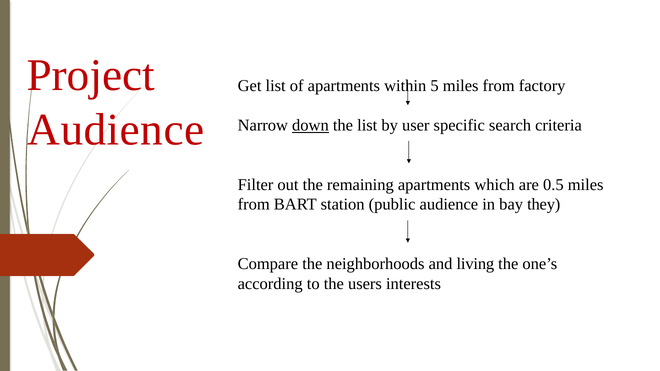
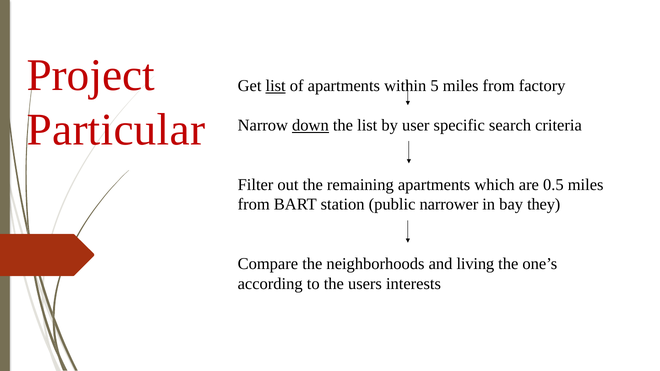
list underline: none -> present (276, 86)
Audience: Audience -> Particular (116, 130)
public audience: audience -> narrower (449, 205)
